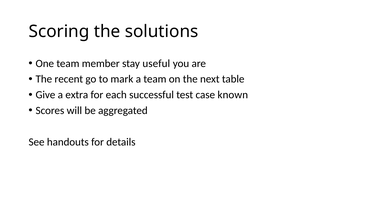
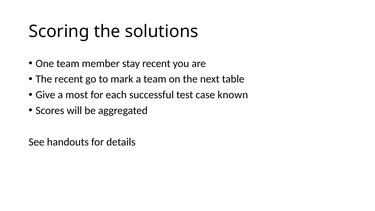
stay useful: useful -> recent (156, 63)
extra: extra -> most (77, 95)
